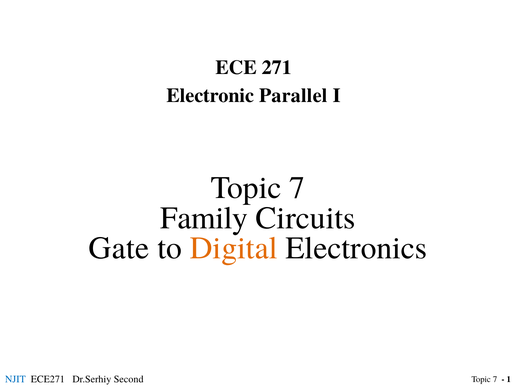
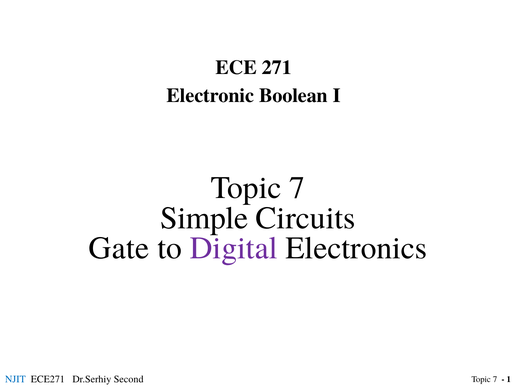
Parallel: Parallel -> Boolean (293, 96)
Family: Family -> Simple (204, 218)
Digital colour: orange -> purple (234, 248)
